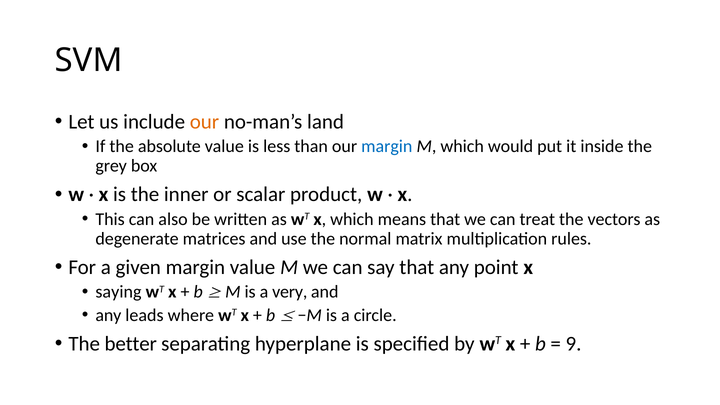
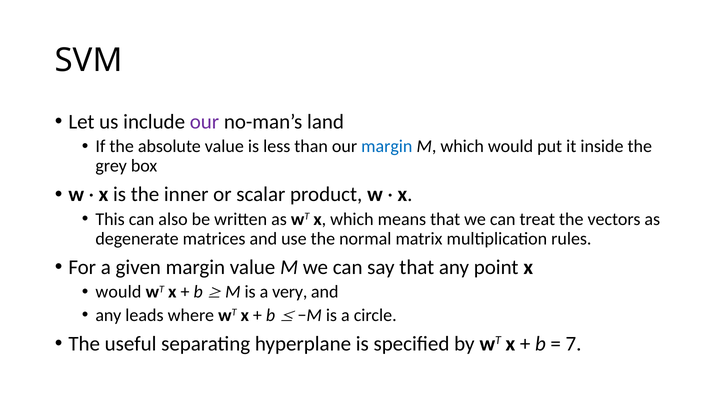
our colour: orange -> purple (204, 122)
saying: saying -> would (118, 292)
better: better -> useful (131, 344)
9: 9 -> 7 (574, 344)
